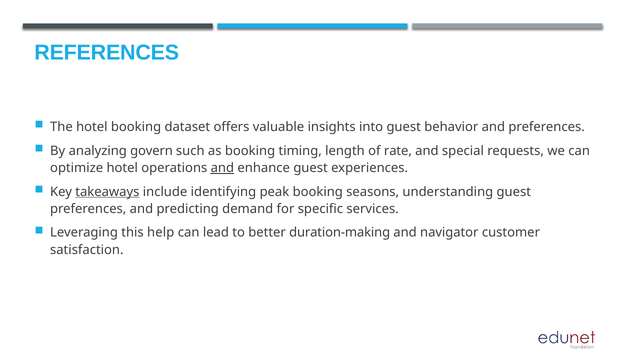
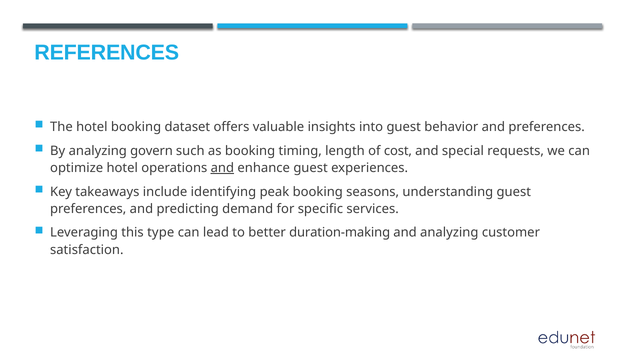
rate: rate -> cost (398, 151)
takeaways underline: present -> none (107, 191)
help: help -> type (161, 232)
and navigator: navigator -> analyzing (449, 232)
